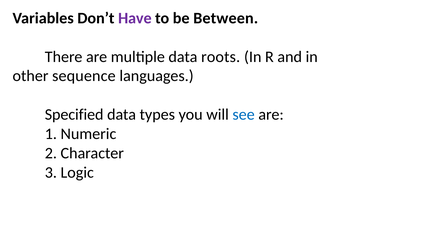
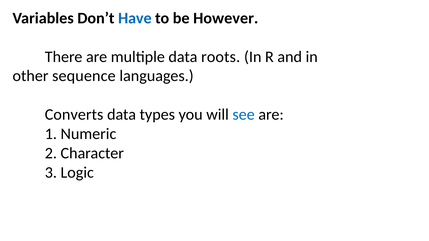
Have colour: purple -> blue (135, 18)
Between: Between -> However (226, 18)
Specified: Specified -> Converts (74, 115)
